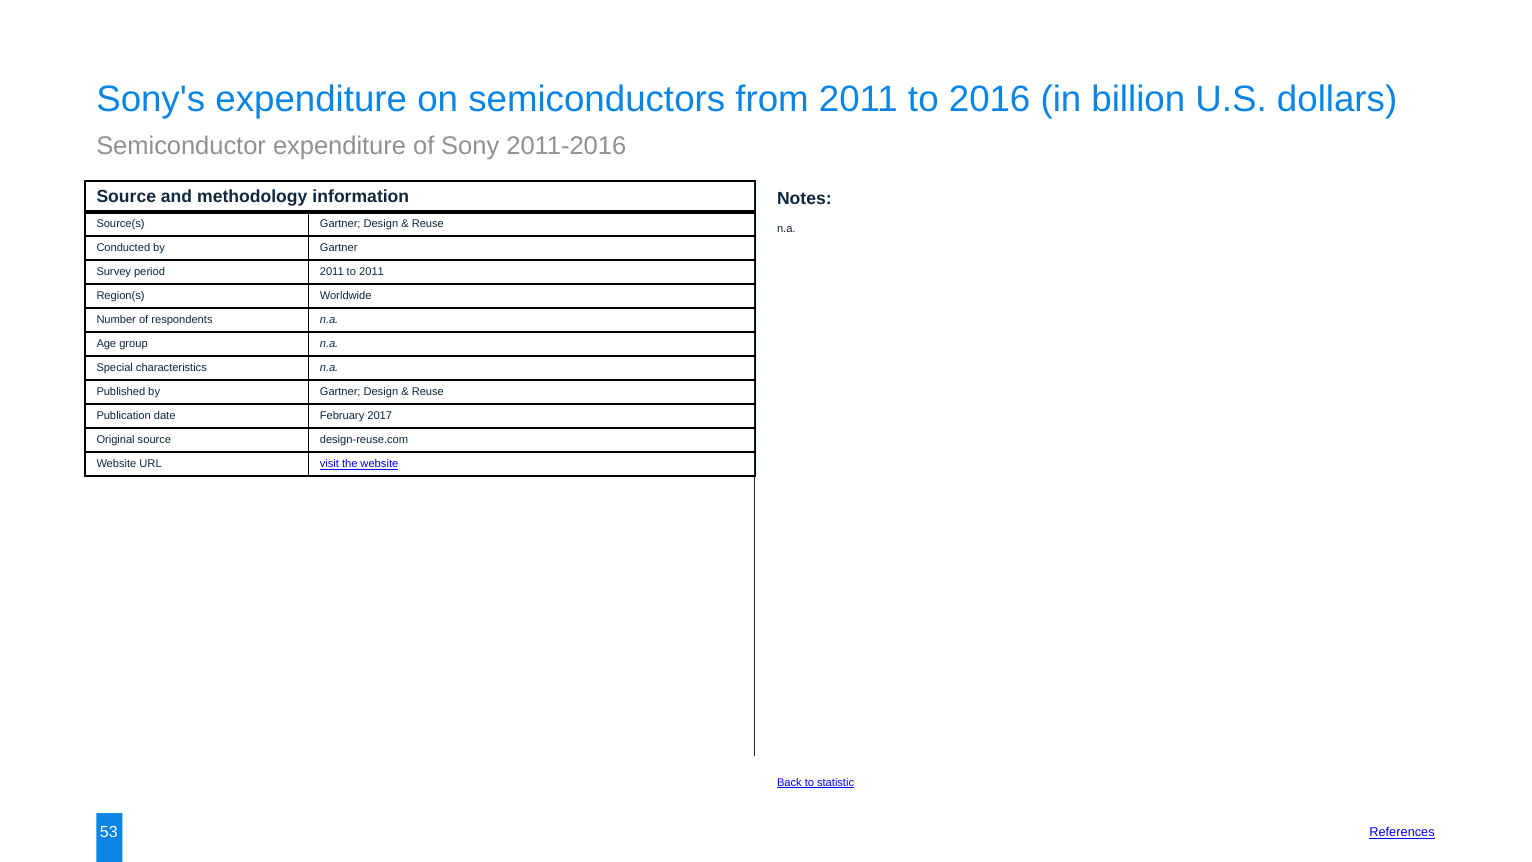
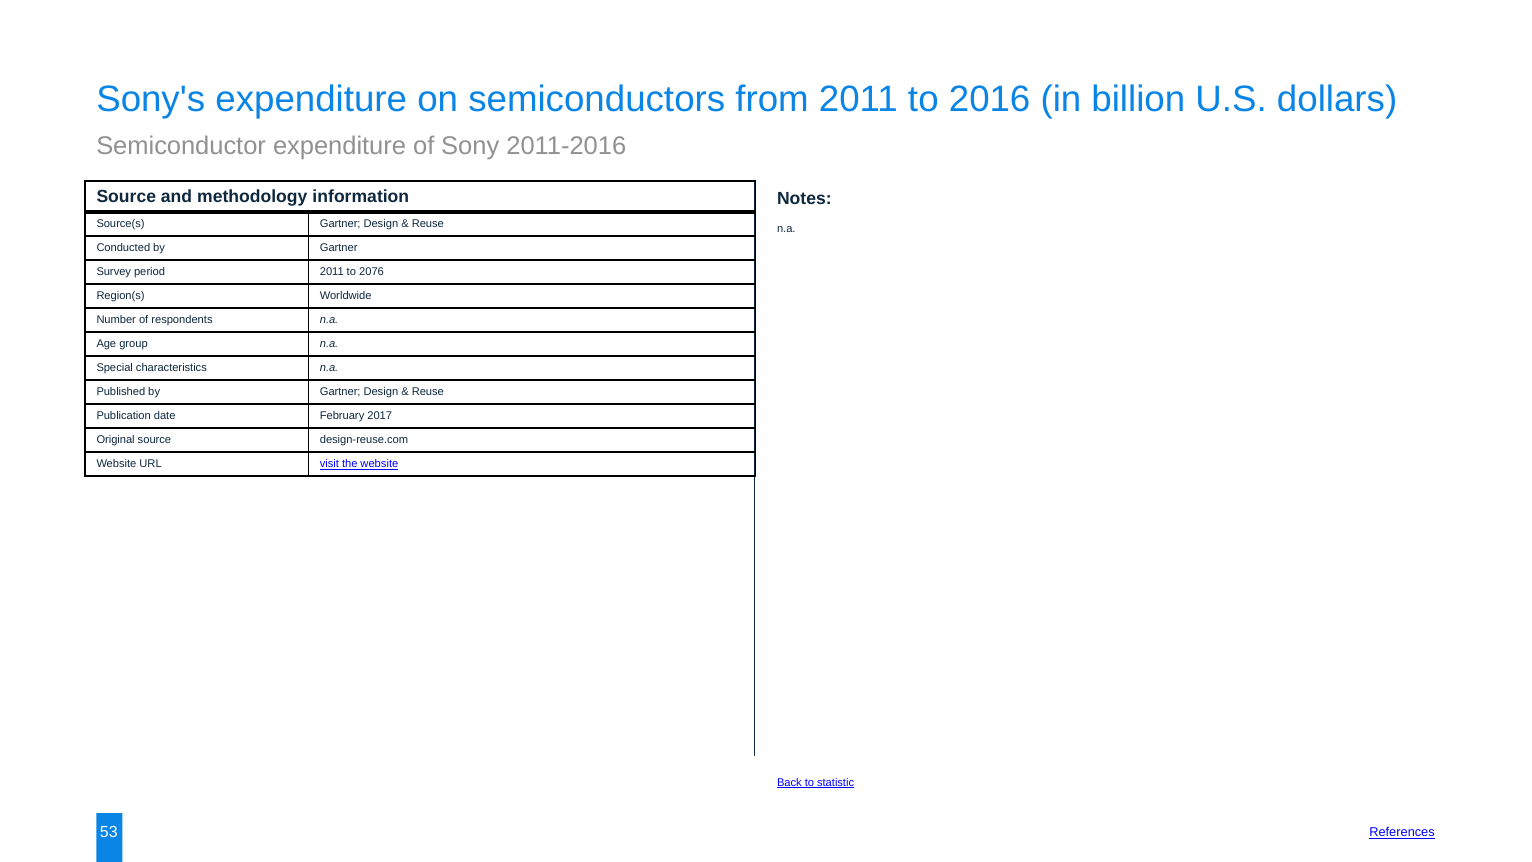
to 2011: 2011 -> 2076 (372, 272)
